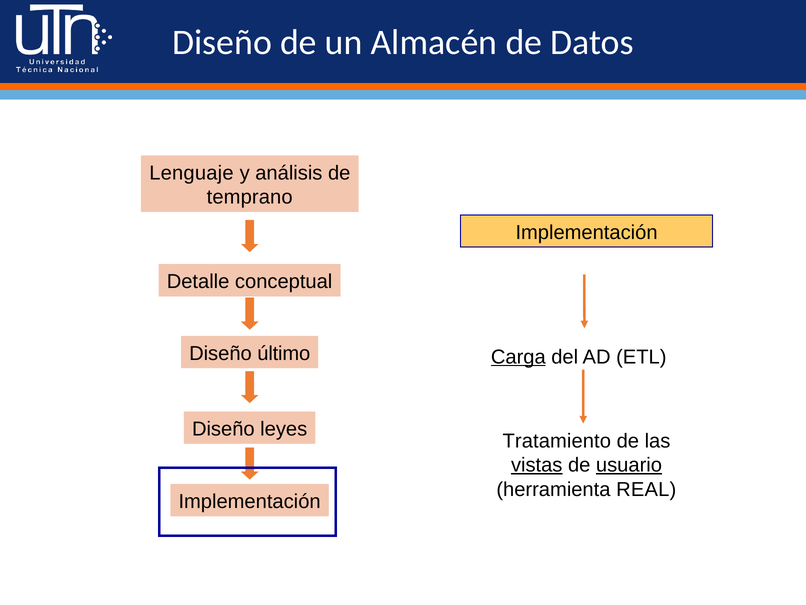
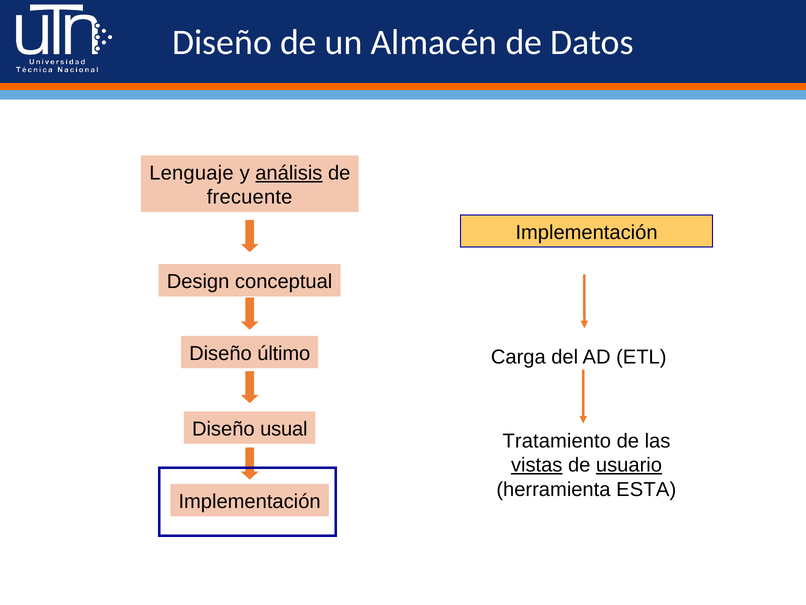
análisis underline: none -> present (289, 173)
temprano: temprano -> frecuente (250, 197)
Detalle: Detalle -> Design (198, 281)
Carga underline: present -> none (518, 357)
leyes: leyes -> usual (284, 429)
REAL: REAL -> ESTA (646, 489)
